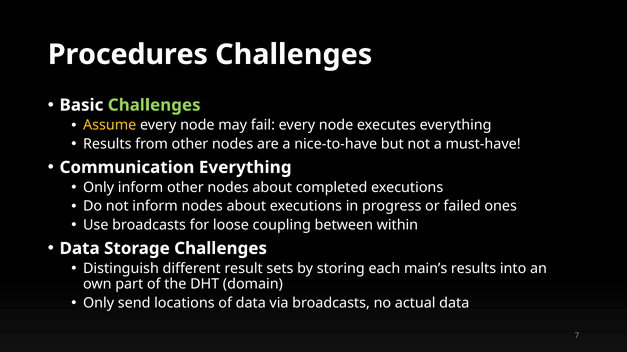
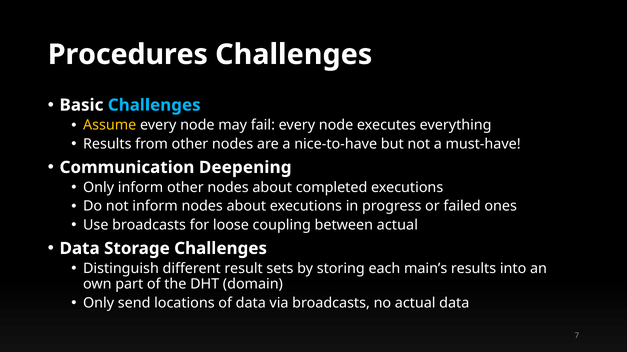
Challenges colour: light green -> light blue (154, 105)
Communication Everything: Everything -> Deepening (245, 168)
between within: within -> actual (397, 225)
